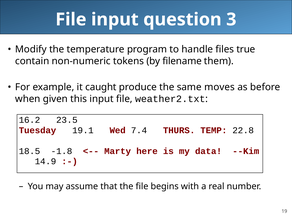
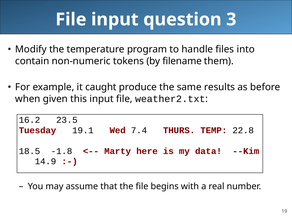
true: true -> into (246, 49)
moves: moves -> results (220, 87)
